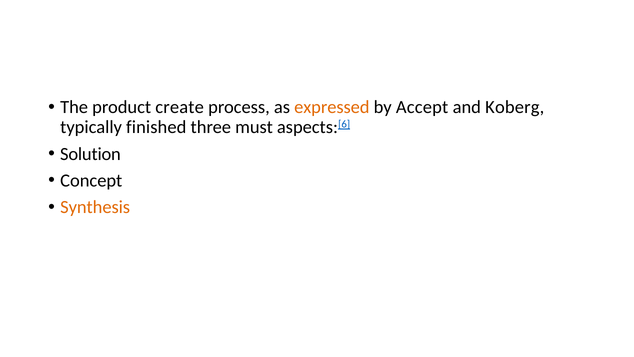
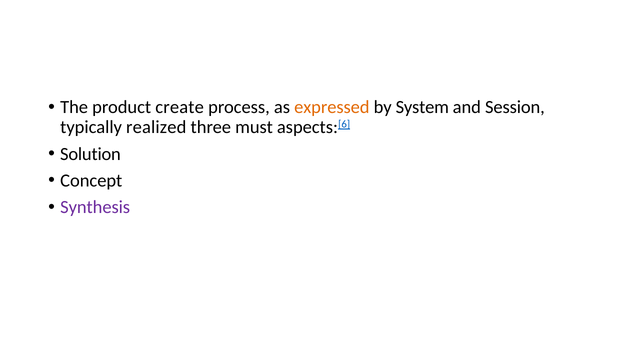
Accept: Accept -> System (422, 107)
Koberg: Koberg -> Session (515, 107)
finished: finished -> realized (156, 127)
Synthesis colour: orange -> purple (95, 207)
